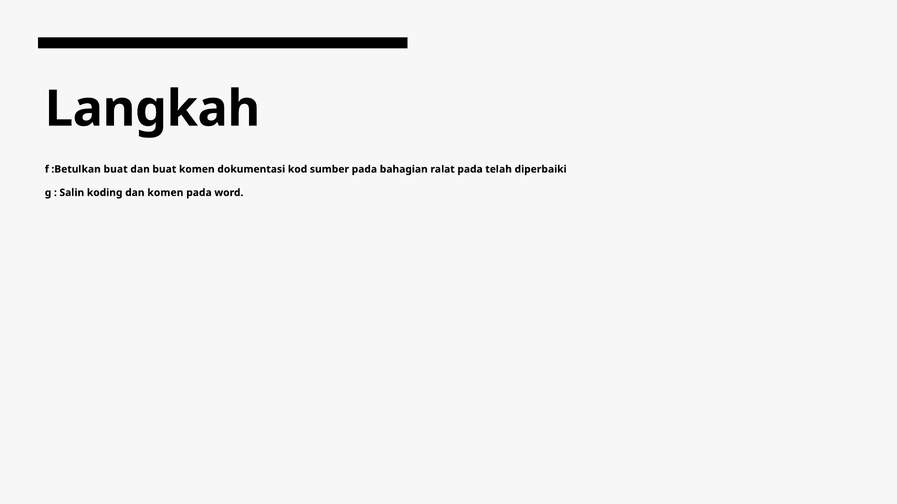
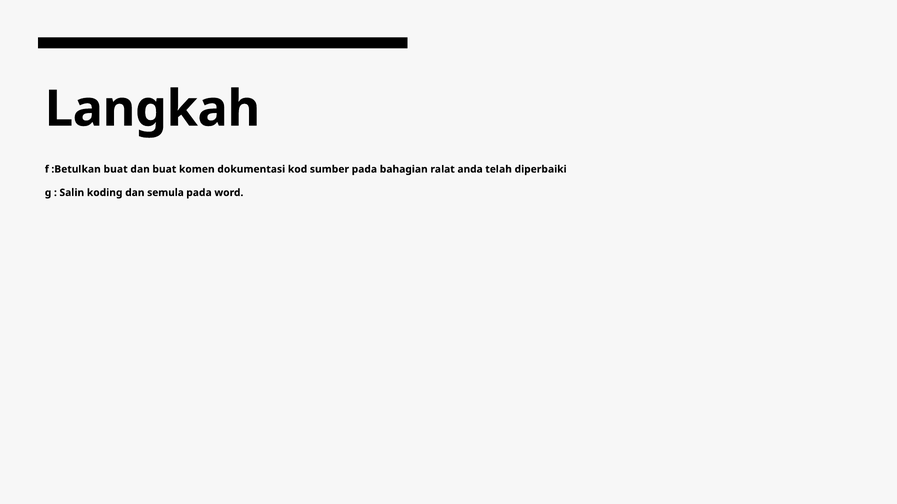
ralat pada: pada -> anda (470, 169)
dan komen: komen -> semula (166, 193)
